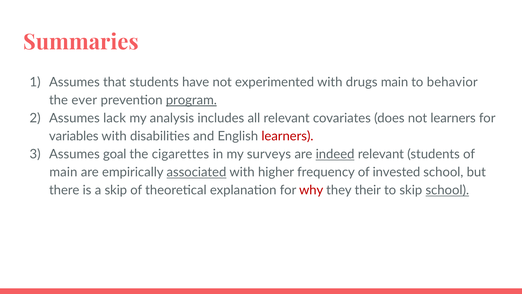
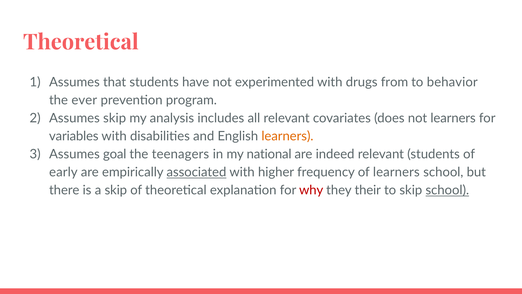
Summaries: Summaries -> Theoretical (81, 42)
drugs main: main -> from (395, 82)
program underline: present -> none (191, 100)
Assumes lack: lack -> skip (115, 118)
learners colour: red -> orange (287, 136)
cigarettes: cigarettes -> teenagers (180, 154)
surveys: surveys -> national (269, 154)
indeed underline: present -> none (335, 154)
main: main -> early (63, 172)
of invested: invested -> learners (396, 172)
